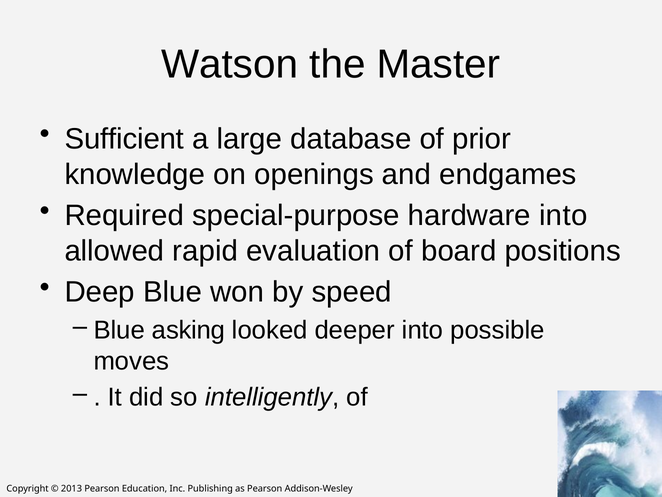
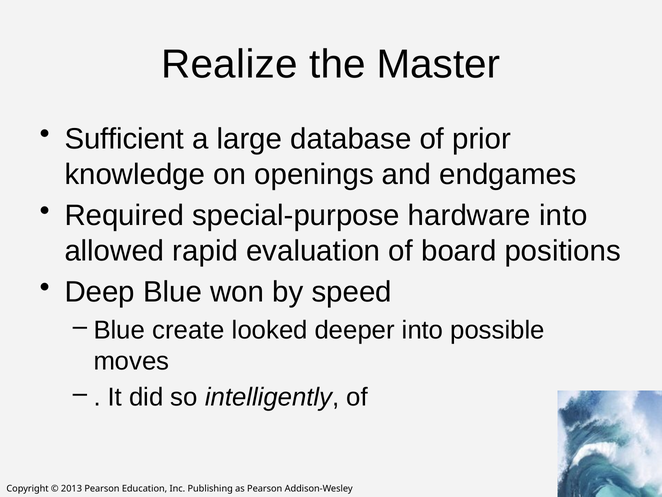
Watson: Watson -> Realize (229, 64)
asking: asking -> create (188, 330)
